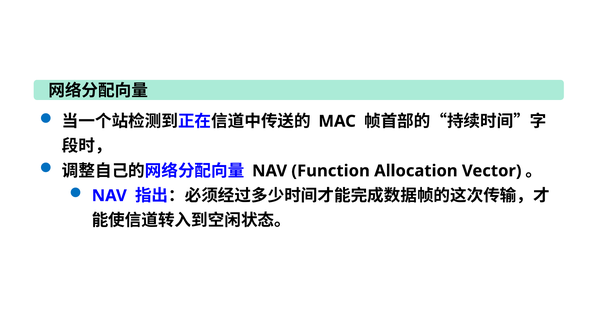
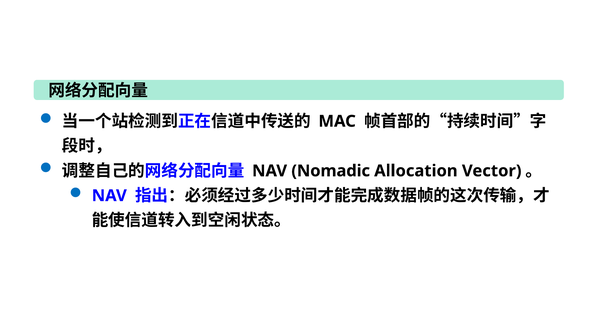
Function: Function -> Nomadic (331, 171)
